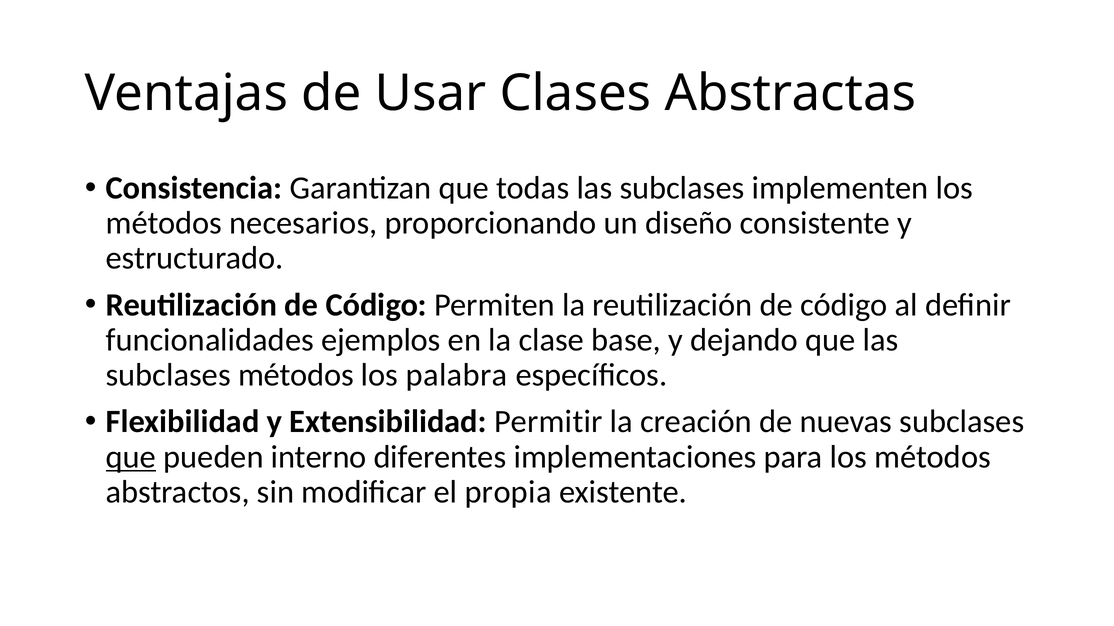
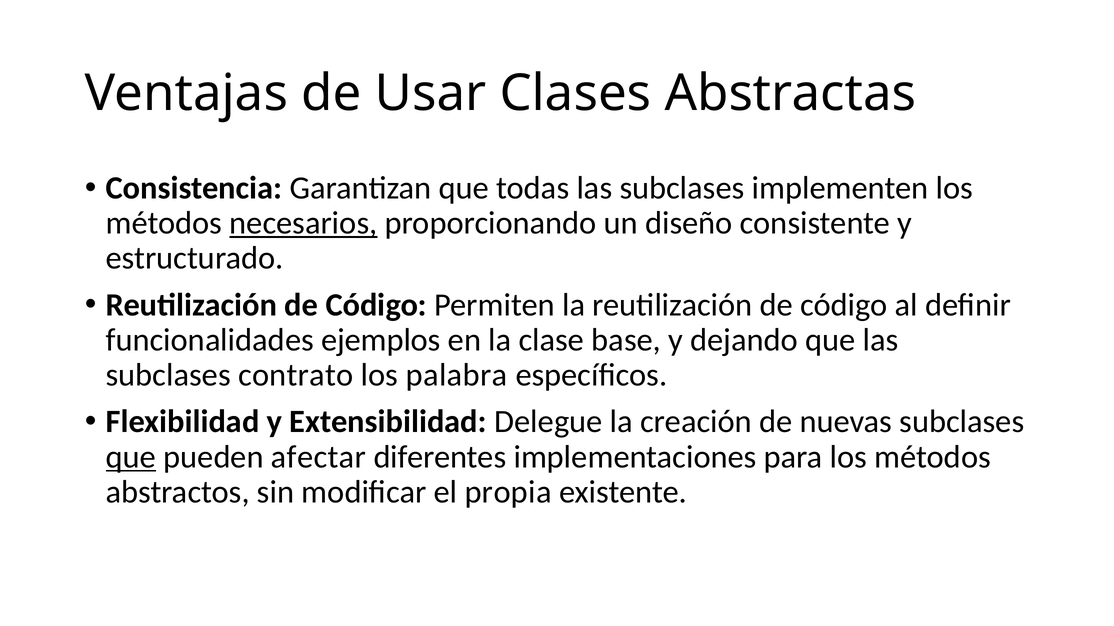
necesarios underline: none -> present (303, 223)
subclases métodos: métodos -> contrato (296, 375)
Permitir: Permitir -> Delegue (548, 422)
interno: interno -> afectar (318, 457)
